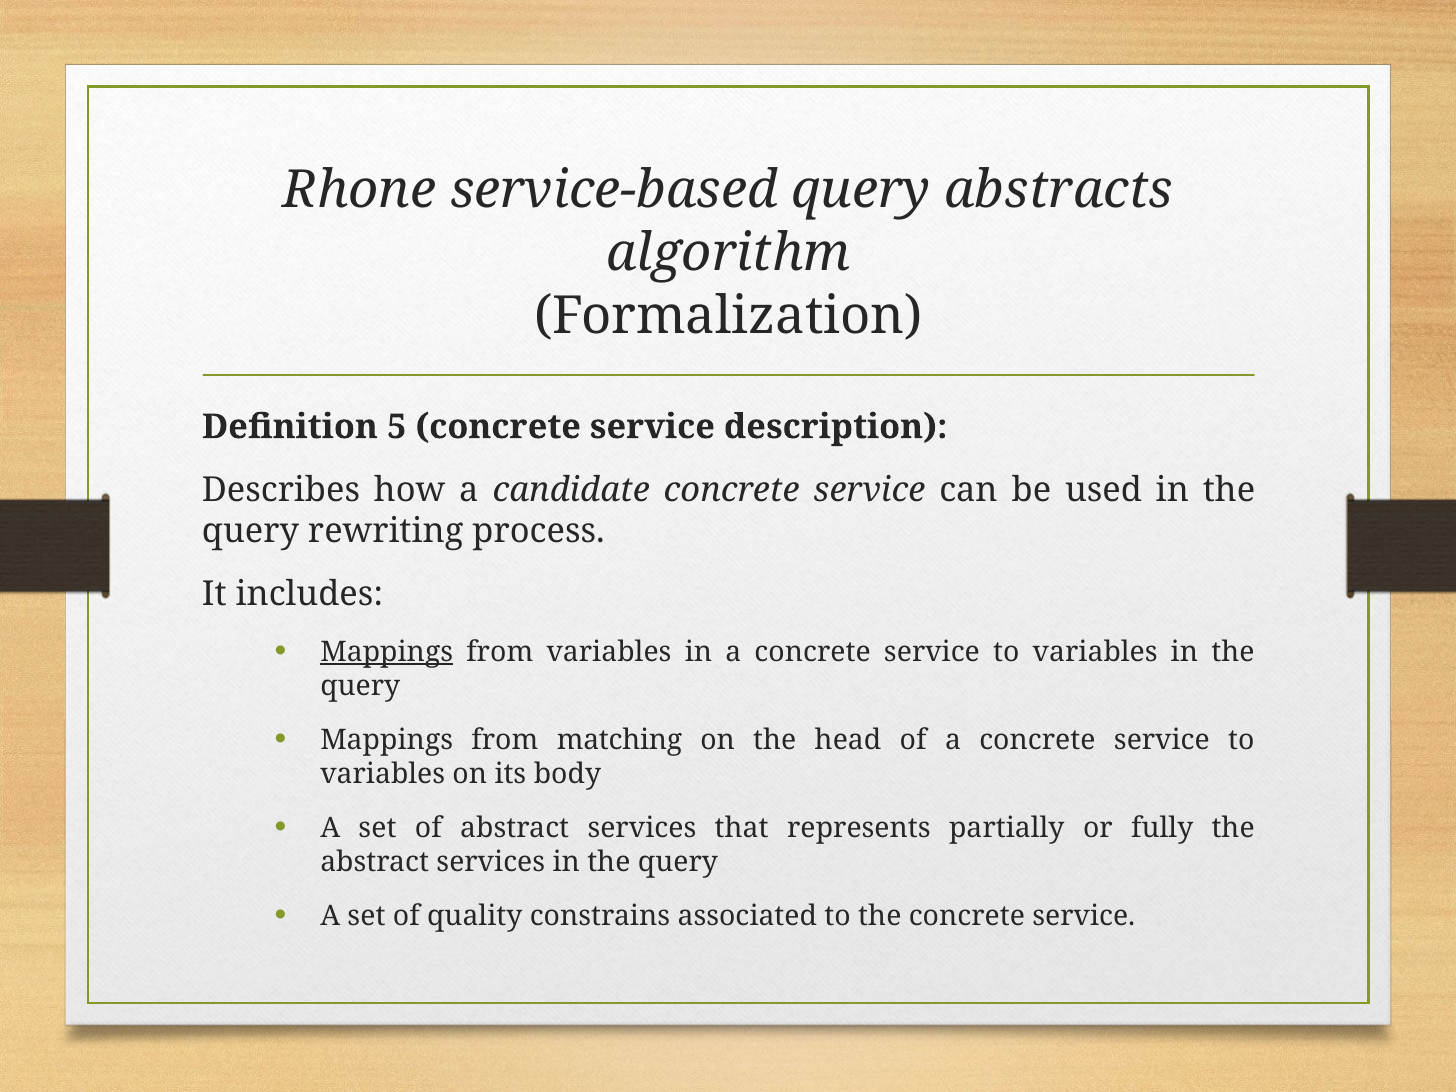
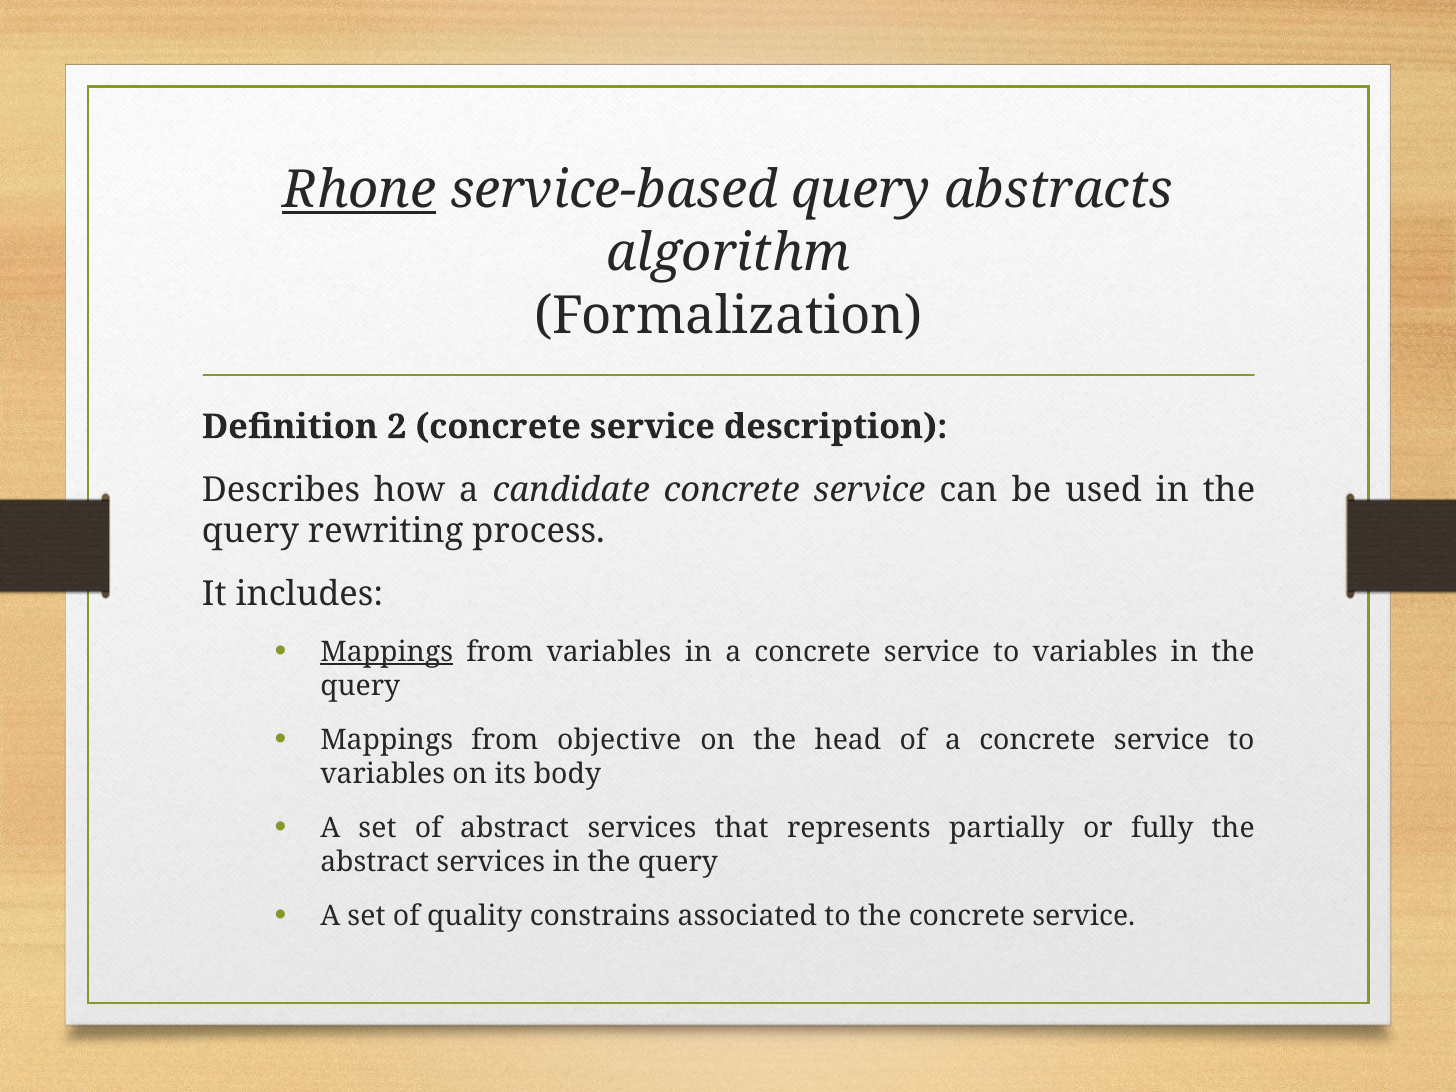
Rhone underline: none -> present (359, 190)
5: 5 -> 2 (397, 427)
matching: matching -> objective (619, 740)
